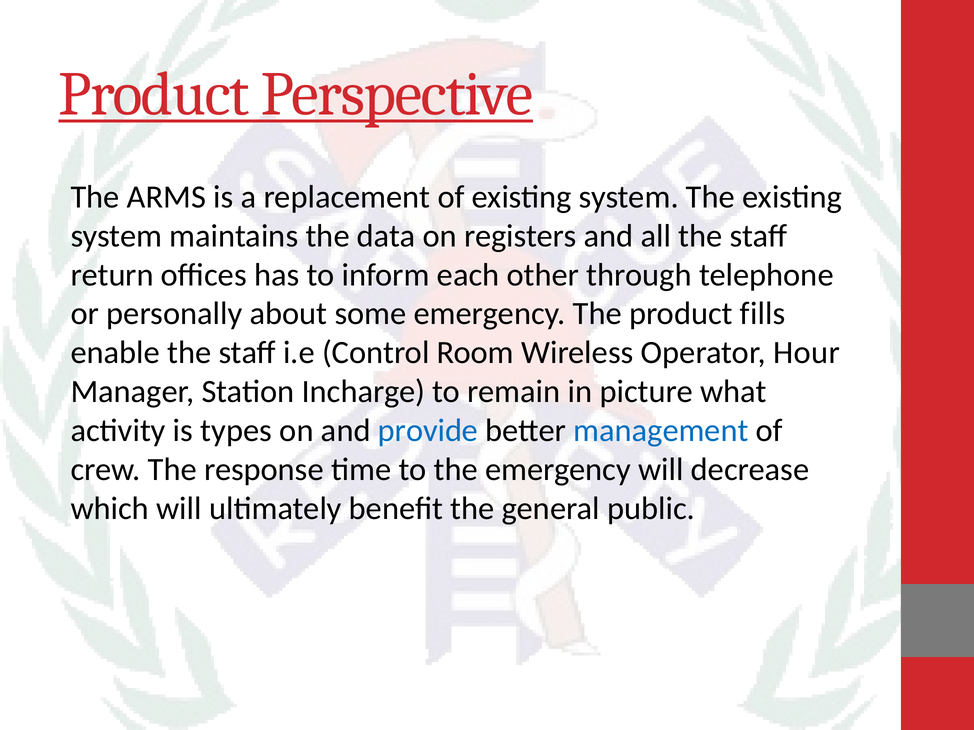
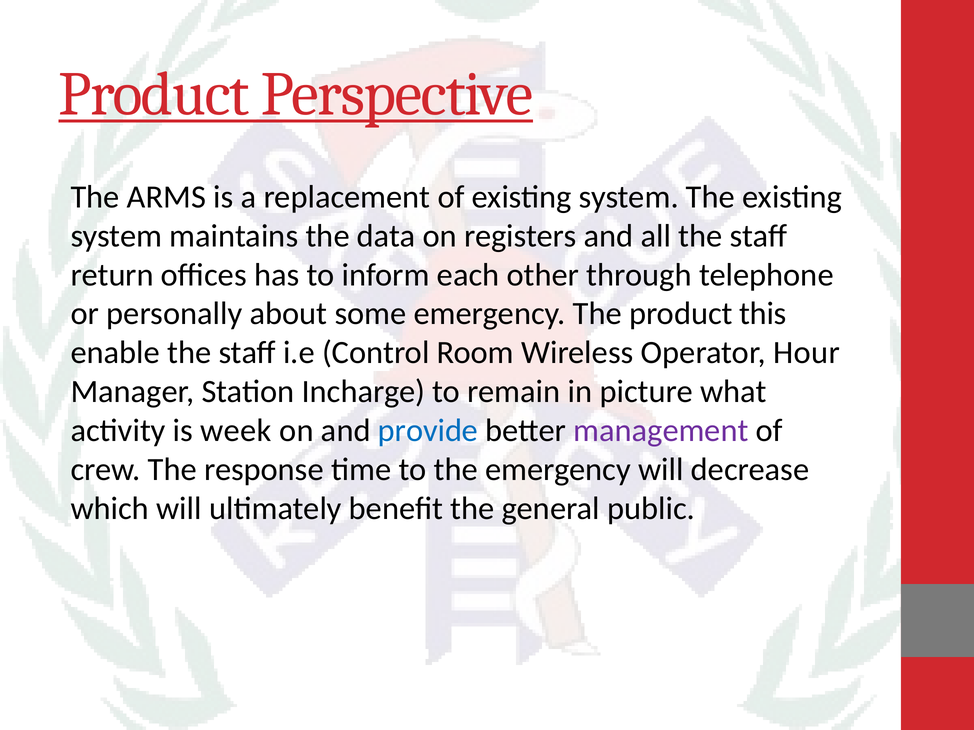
fills: fills -> this (763, 314)
types: types -> week (236, 431)
management colour: blue -> purple (661, 431)
